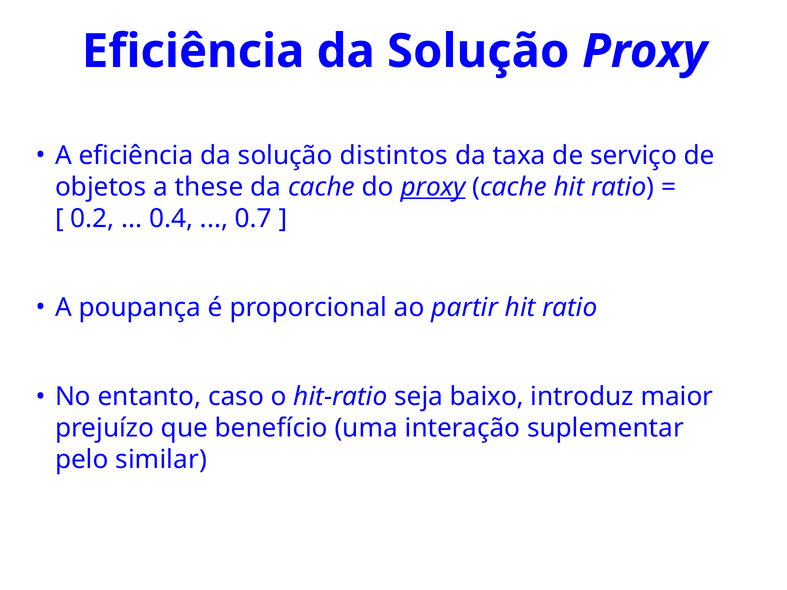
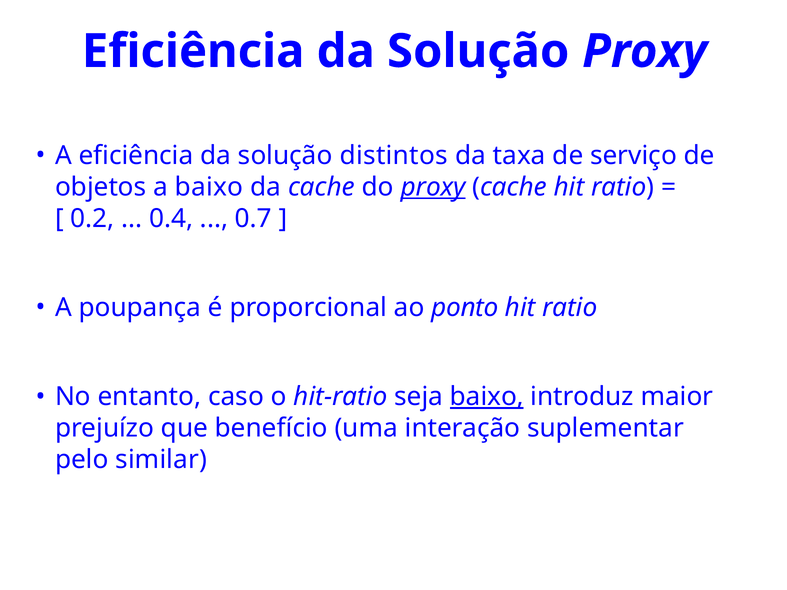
a these: these -> baixo (209, 187)
partir: partir -> ponto (465, 308)
baixo underline: none -> present (487, 397)
